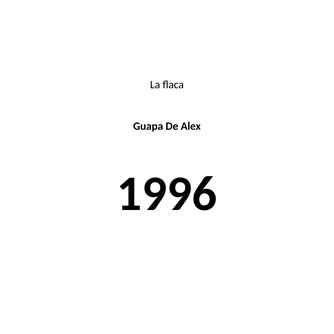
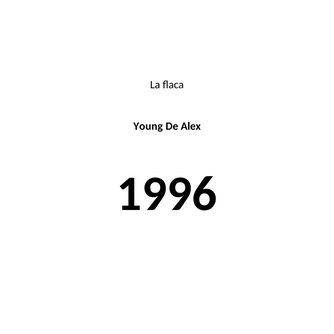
Guapa: Guapa -> Young (148, 126)
